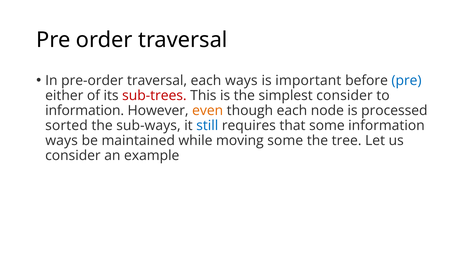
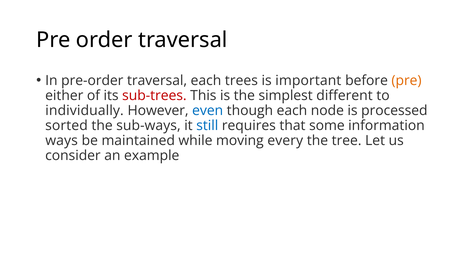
each ways: ways -> trees (241, 80)
pre colour: blue -> orange (406, 80)
simplest consider: consider -> different (345, 95)
information: information -> individually (85, 110)
even colour: orange -> blue (208, 110)
moving some: some -> every (285, 140)
